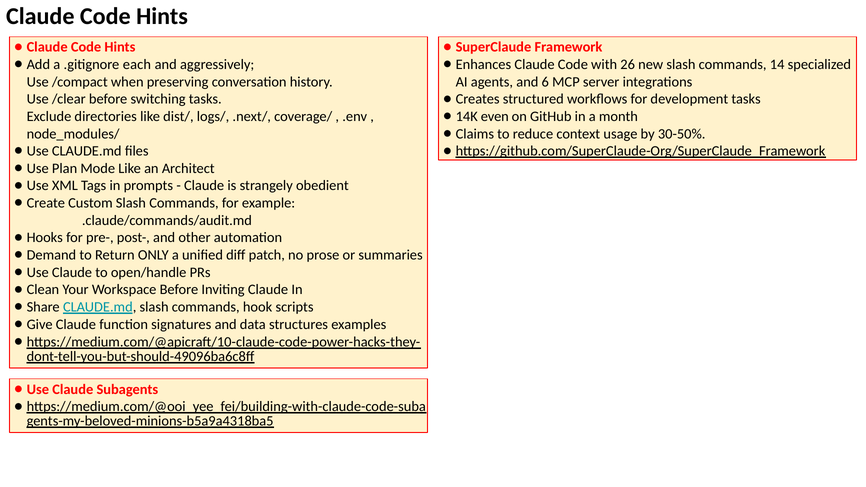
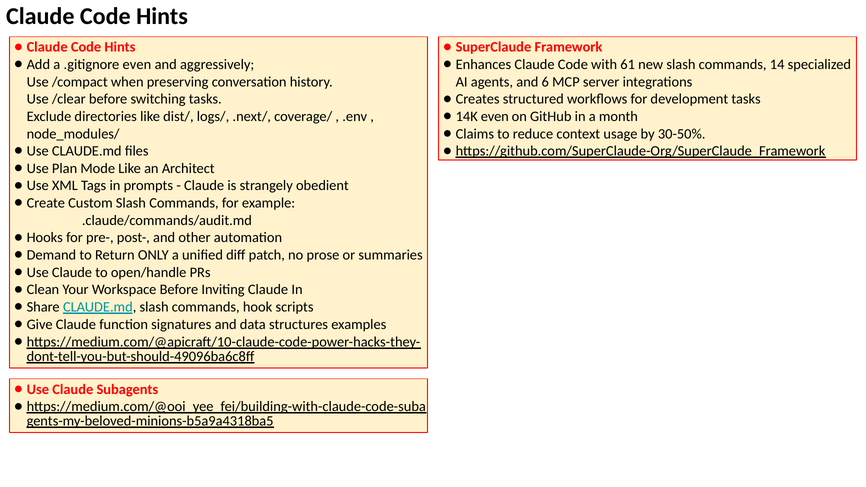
.gitignore each: each -> even (137, 65)
26: 26 -> 61 (628, 65)
